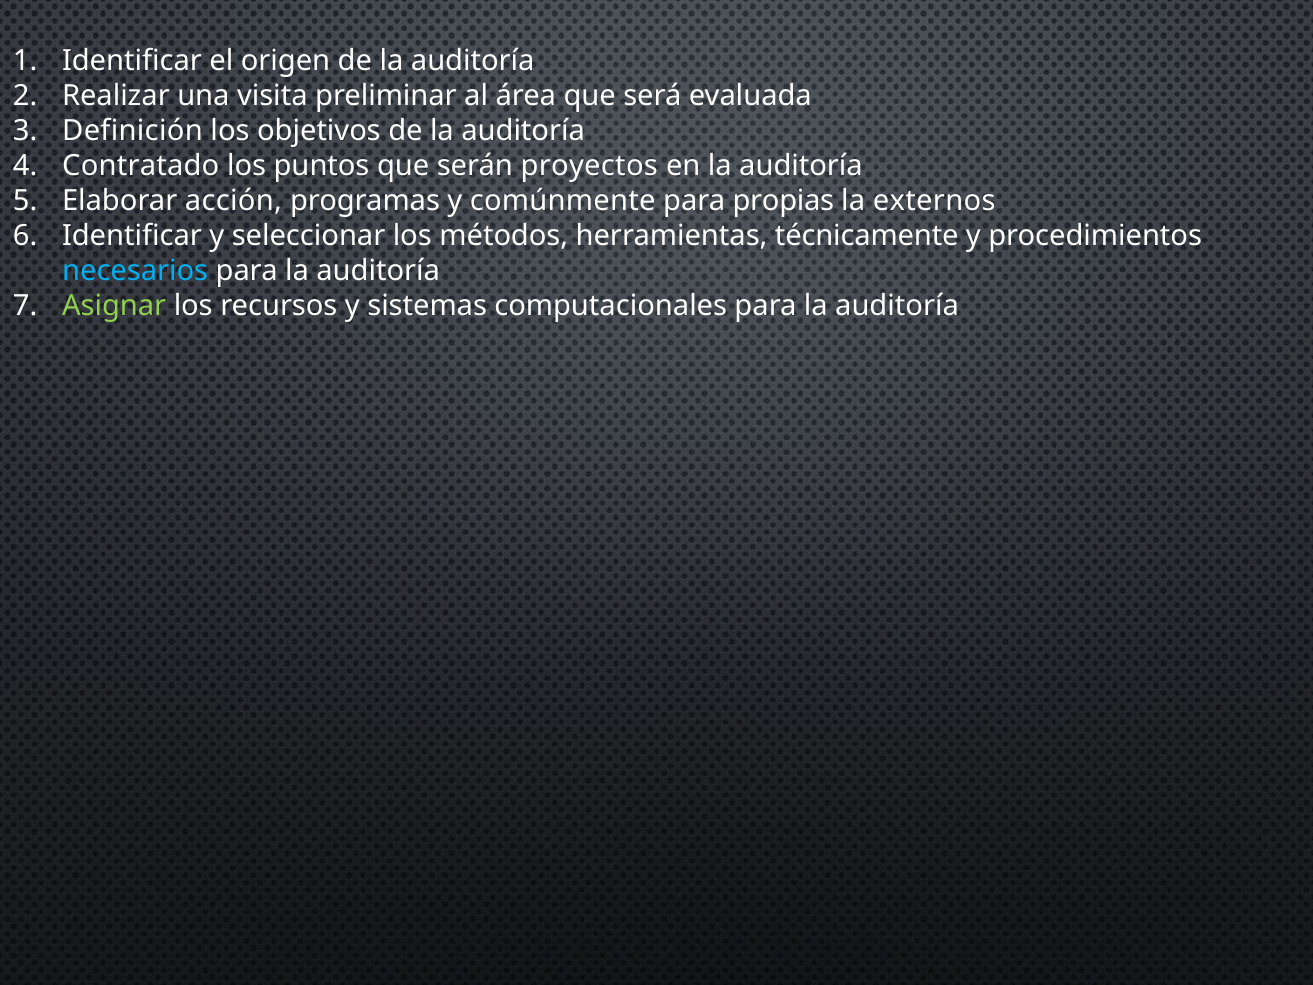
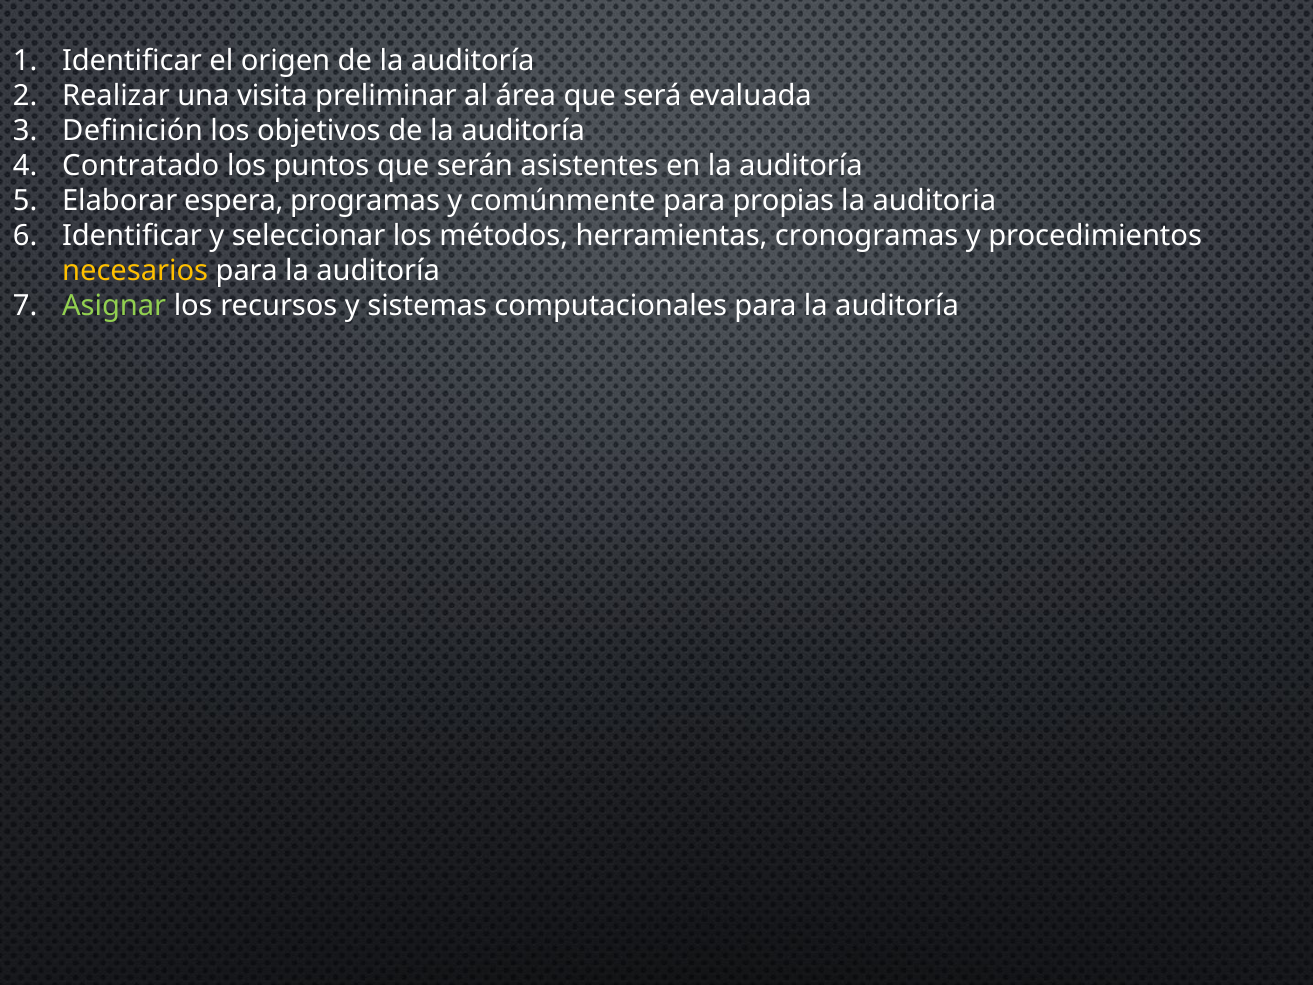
proyectos: proyectos -> asistentes (589, 166)
acción: acción -> espera (234, 201)
externos: externos -> auditoria (934, 201)
técnicamente: técnicamente -> cronogramas (867, 236)
necesarios colour: light blue -> yellow (135, 271)
